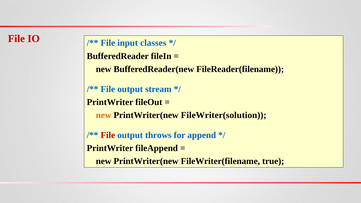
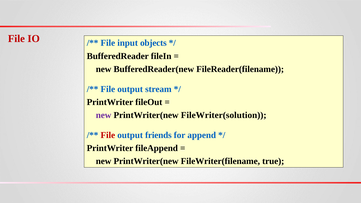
classes: classes -> objects (153, 43)
new colour: orange -> purple (104, 115)
throws: throws -> friends (158, 135)
